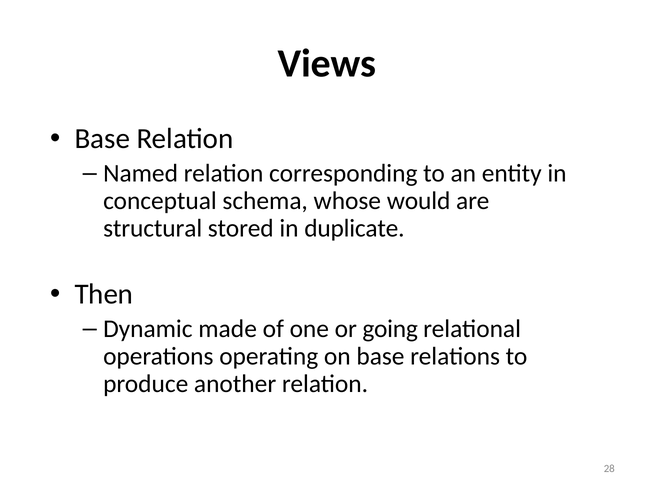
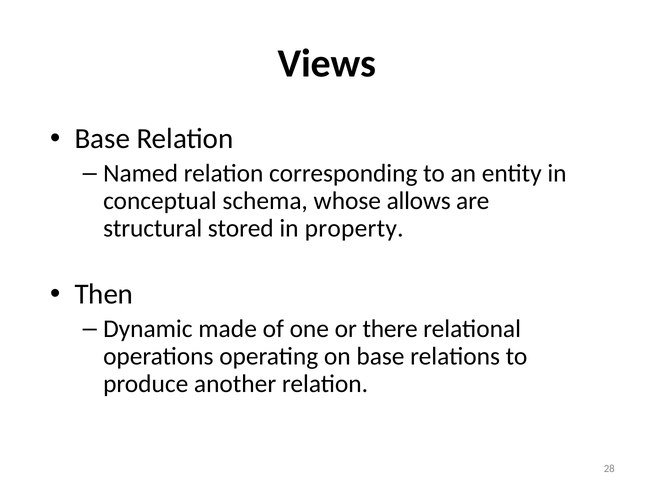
would: would -> allows (419, 201)
duplicate: duplicate -> property (354, 228)
going: going -> there (390, 329)
